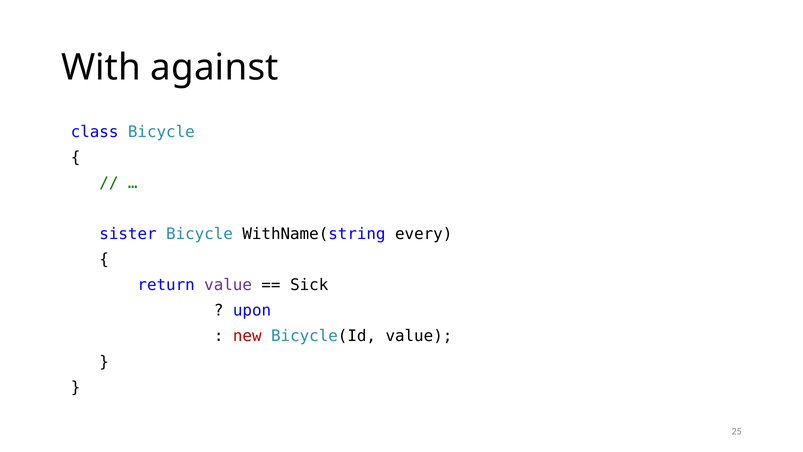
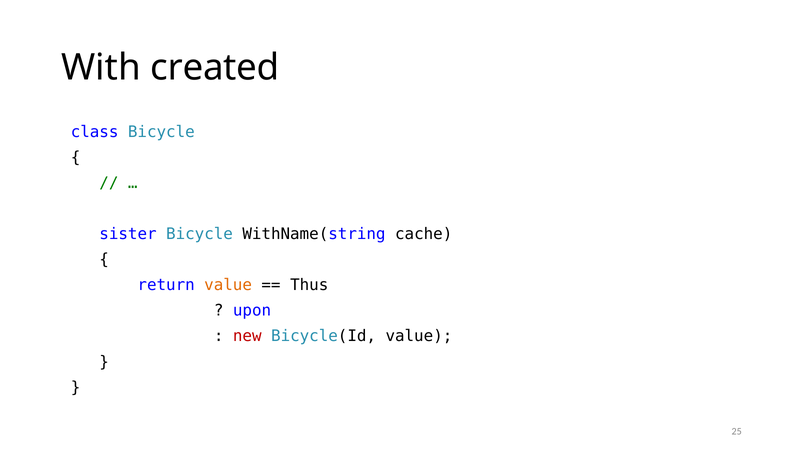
against: against -> created (215, 67)
every: every -> cache (424, 234)
value colour: purple -> orange (228, 285)
Sick: Sick -> Thus (309, 285)
